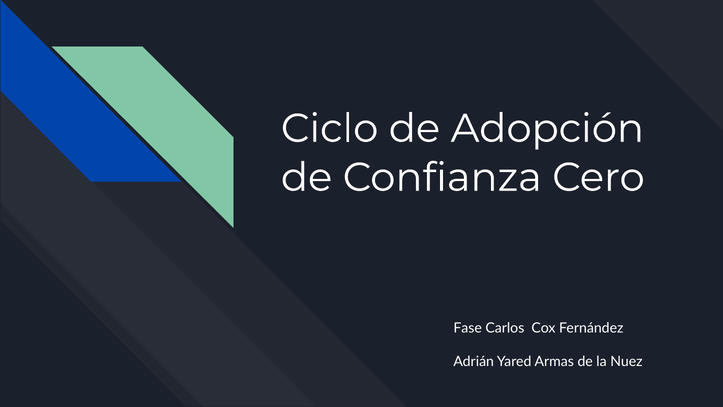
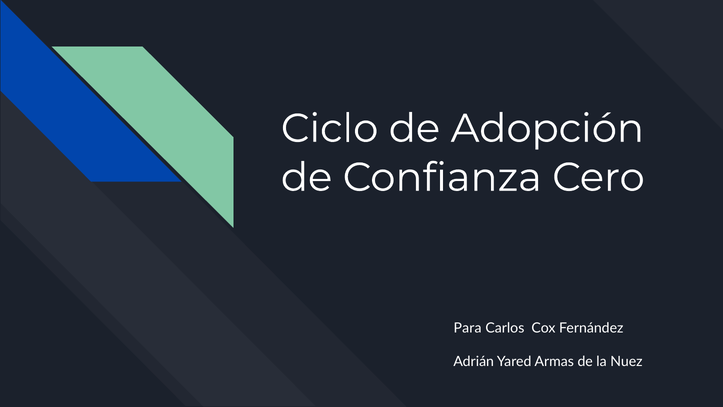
Fase: Fase -> Para (468, 328)
